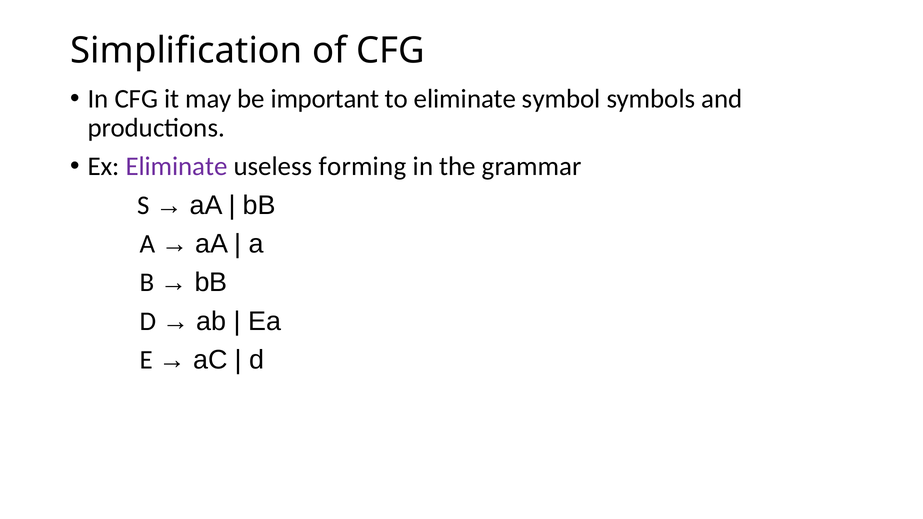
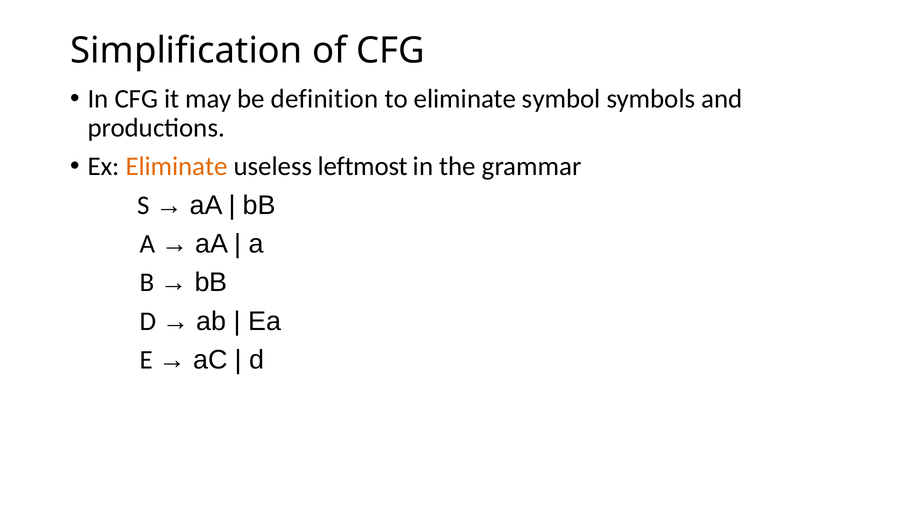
important: important -> definition (325, 99)
Eliminate colour: purple -> orange (177, 167)
forming: forming -> leftmost (363, 167)
